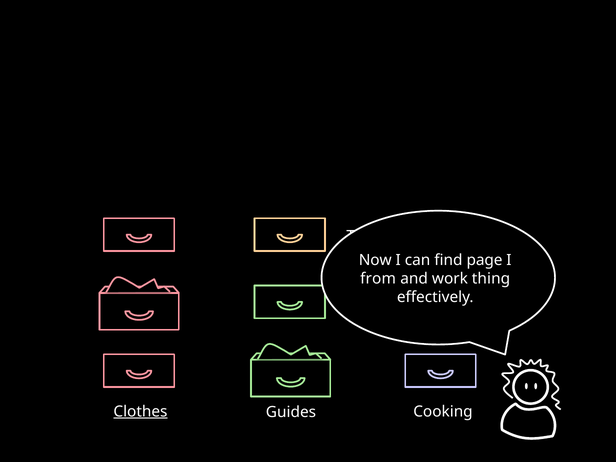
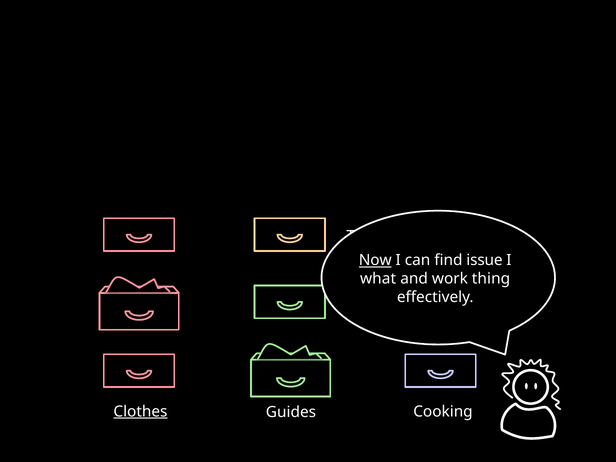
Now underline: none -> present (375, 260)
page: page -> issue (485, 260)
from: from -> what (378, 279)
